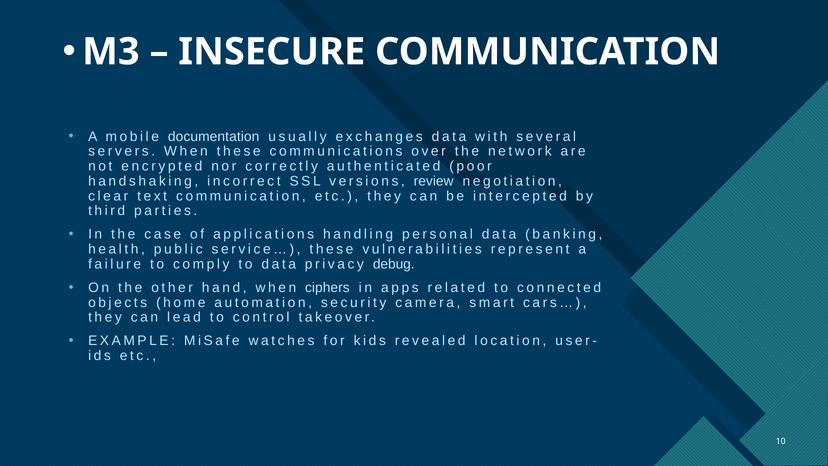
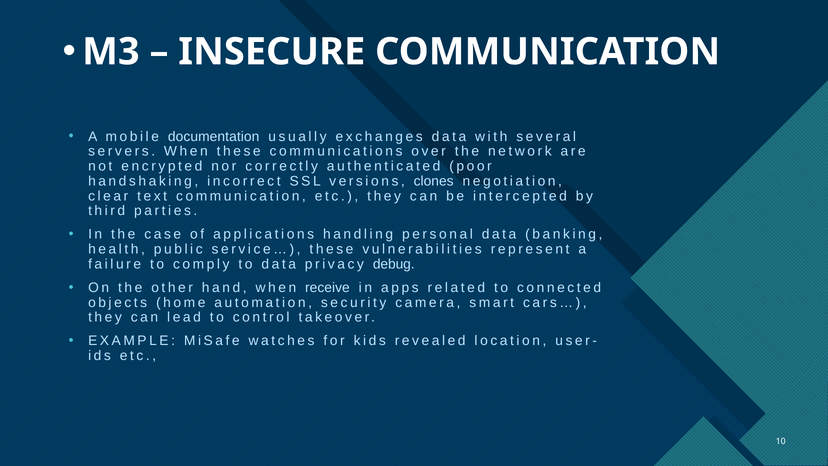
review: review -> clones (434, 181)
ciphers: ciphers -> receive (327, 287)
